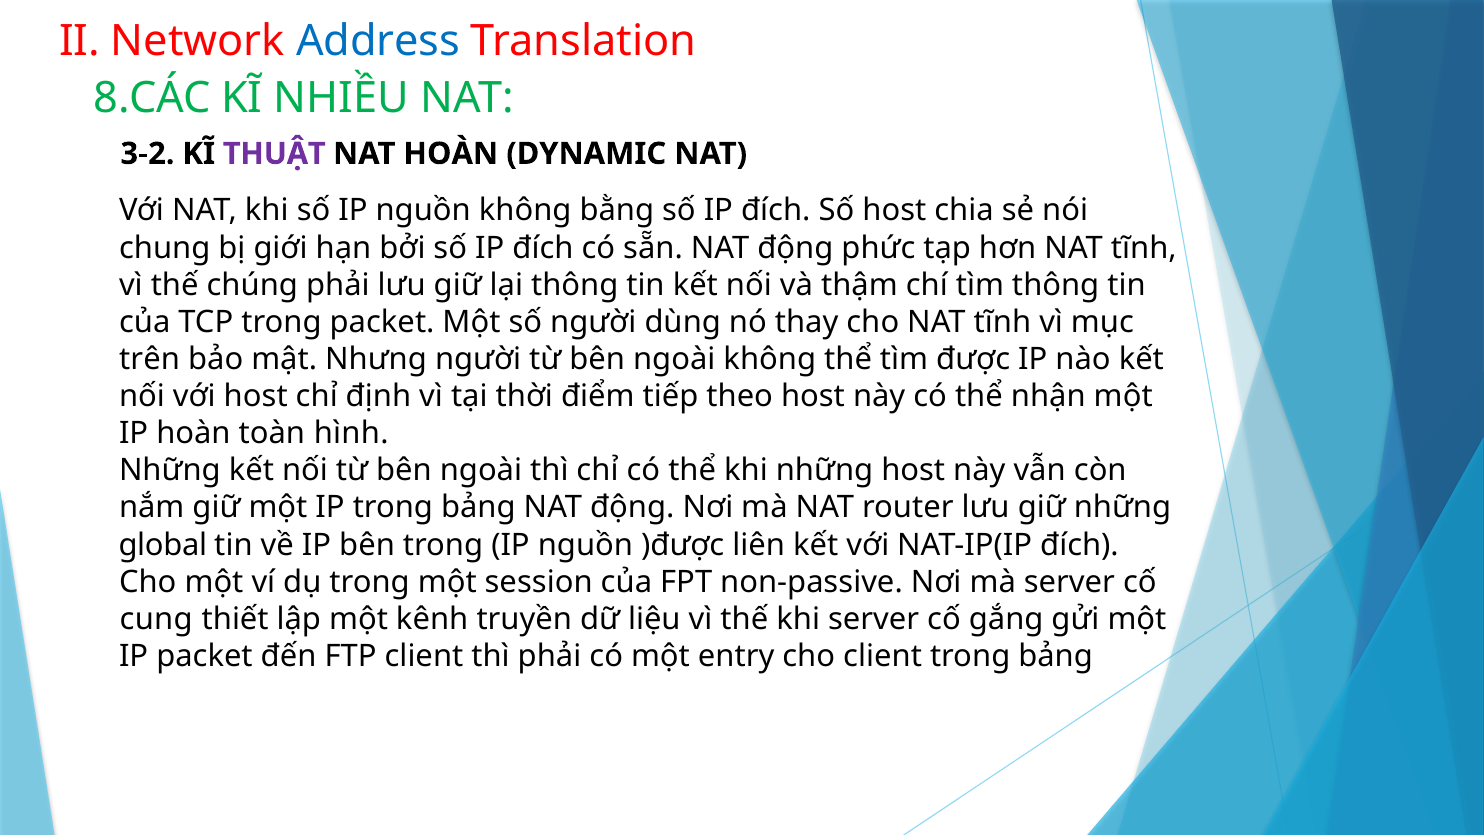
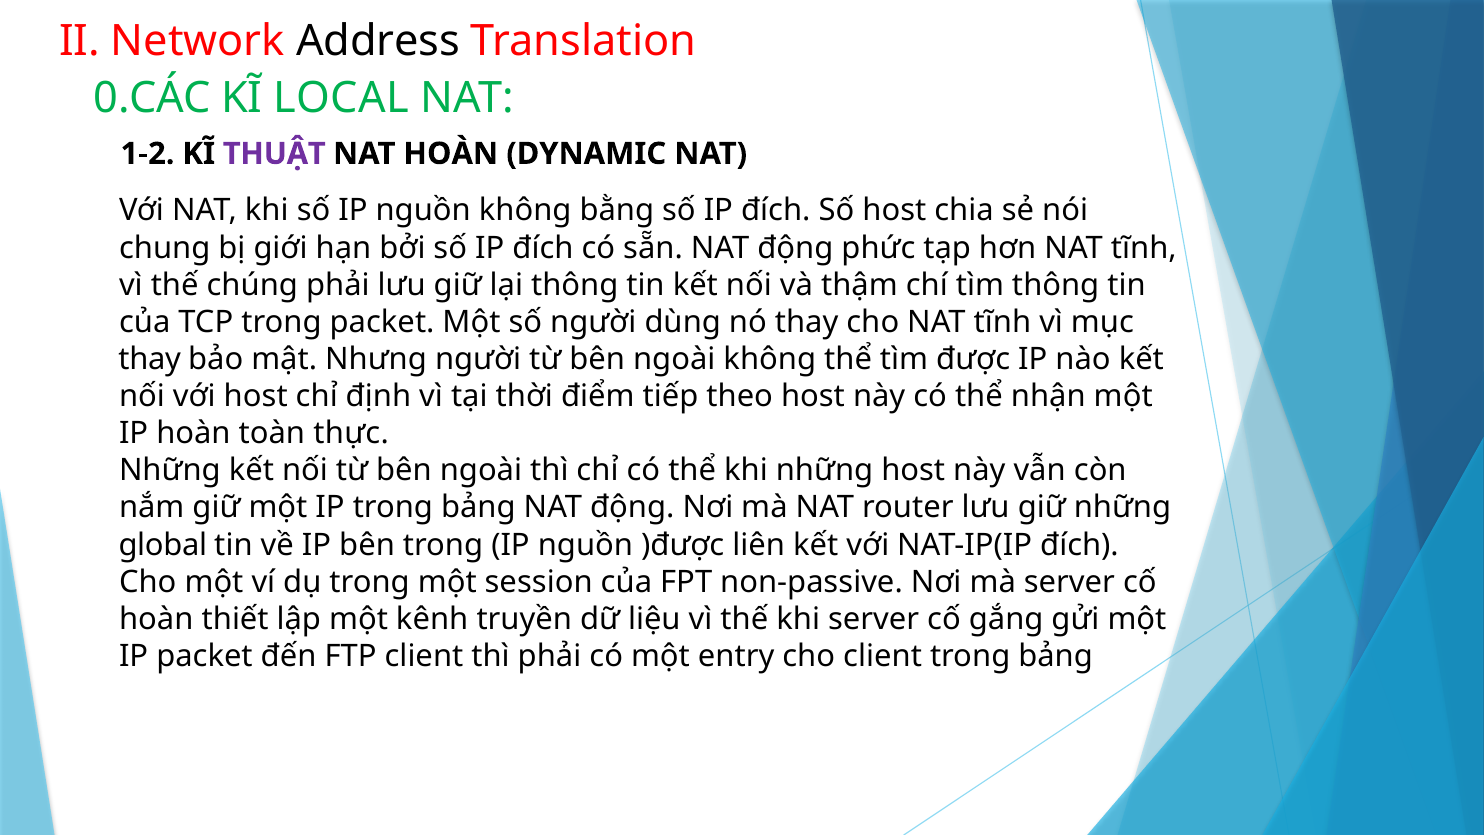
Address colour: blue -> black (378, 41)
8.CÁC: 8.CÁC -> 0.CÁC (152, 98)
NHIỀU: NHIỀU -> LOCAL (342, 98)
3-2: 3-2 -> 1-2 (147, 154)
trên: trên -> thay (150, 359)
hình: hình -> thực (351, 433)
cung: cung -> hoàn (156, 619)
